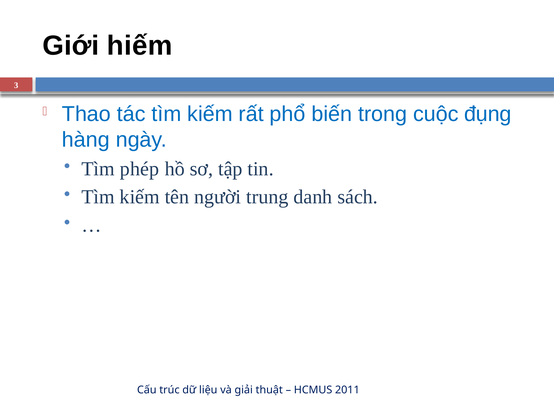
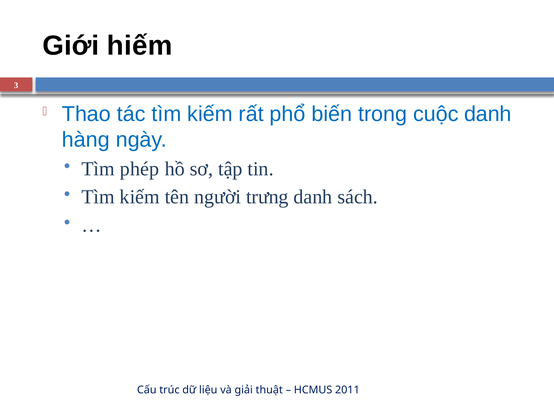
cuộc đụng: đụng -> danh (488, 114)
trung: trung -> trưng (267, 197)
